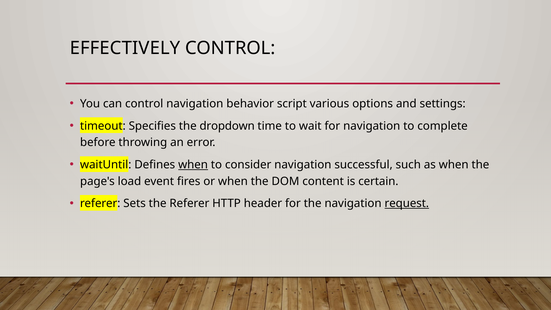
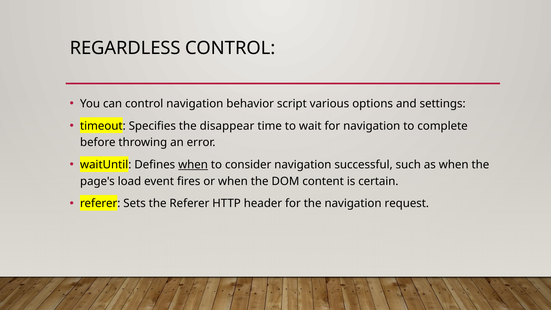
EFFECTIVELY: EFFECTIVELY -> REGARDLESS (125, 48)
dropdown: dropdown -> disappear (227, 126)
request underline: present -> none (407, 203)
